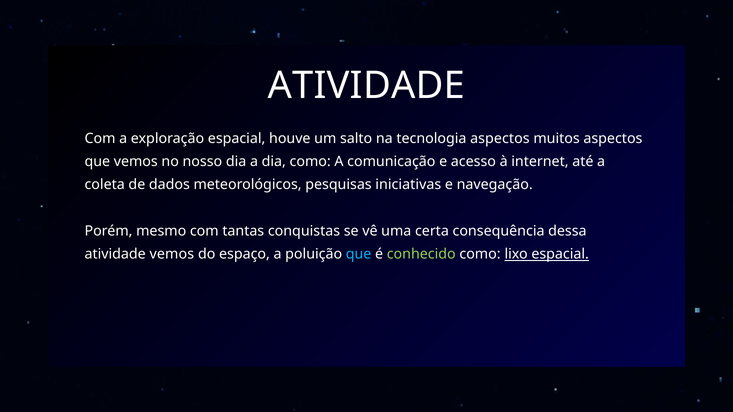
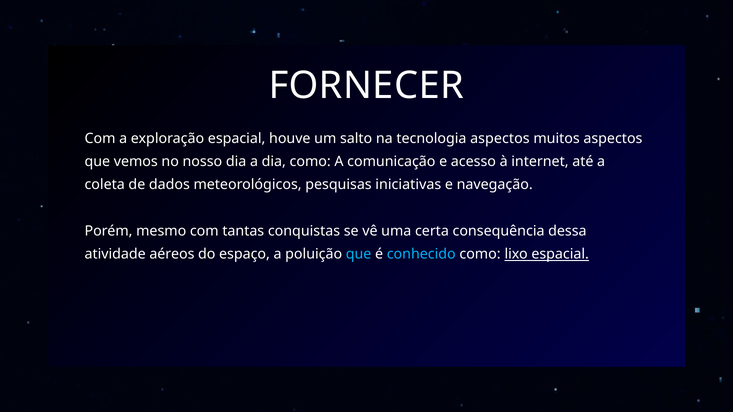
ATIVIDADE: ATIVIDADE -> FORNECER (366, 86)
atividade vemos: vemos -> aéreos (172, 254)
conhecido colour: light green -> light blue (421, 254)
